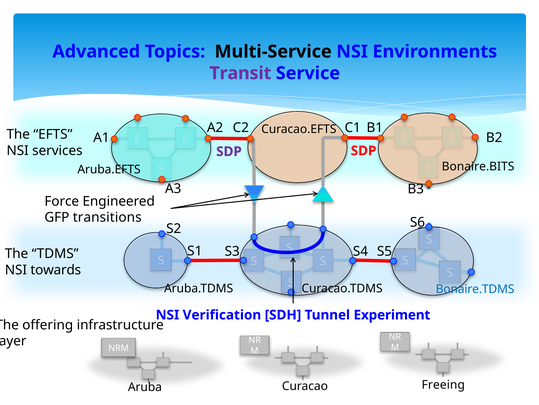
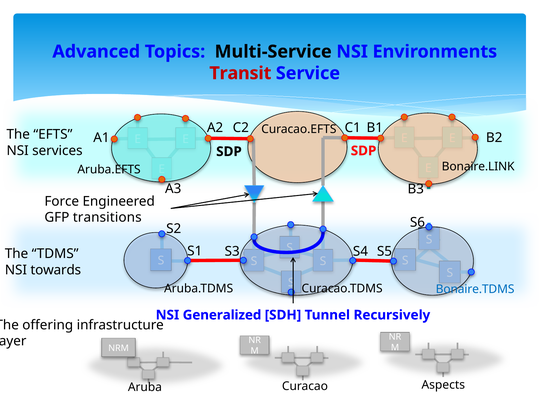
Transit colour: purple -> red (240, 73)
SDP colour: purple -> black (229, 151)
Bonaire.BITS: Bonaire.BITS -> Bonaire.LINK (478, 166)
Verification: Verification -> Generalized (222, 314)
Experiment: Experiment -> Recursively (392, 314)
Freeing: Freeing -> Aspects (443, 384)
